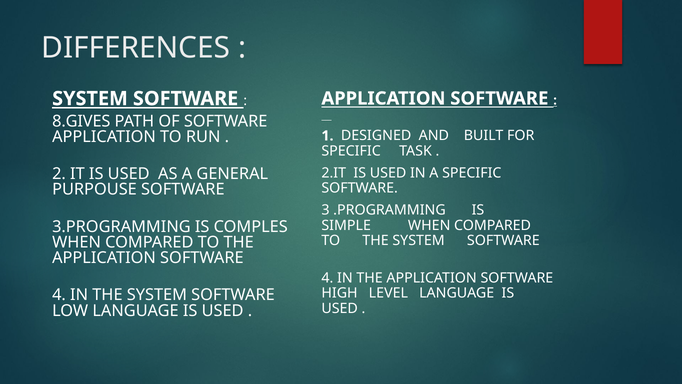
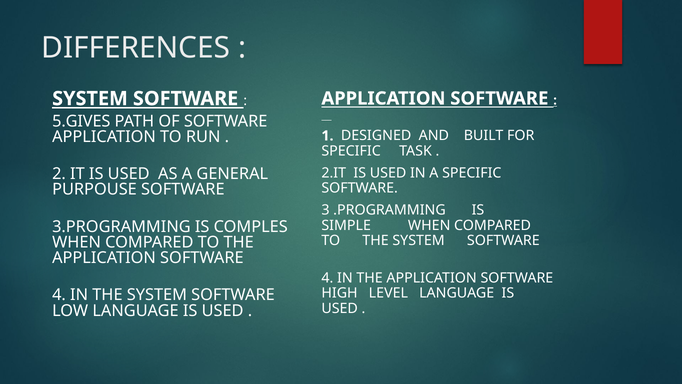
8.GIVES: 8.GIVES -> 5.GIVES (81, 121)
